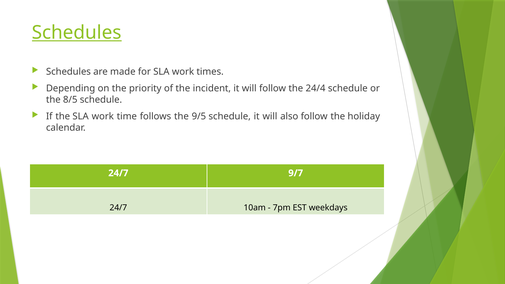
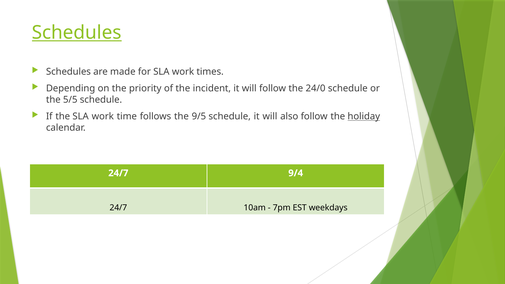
24/4: 24/4 -> 24/0 (316, 88)
8/5: 8/5 -> 5/5 (70, 100)
holiday underline: none -> present (364, 116)
9/7: 9/7 -> 9/4 (296, 173)
